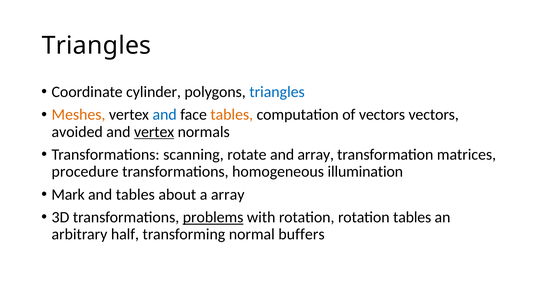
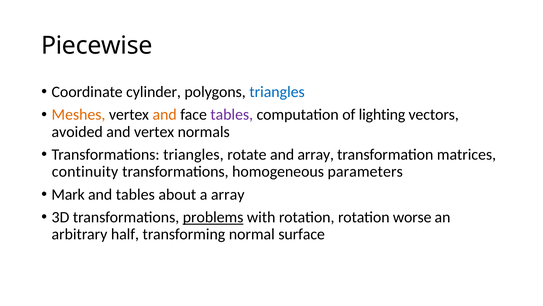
Triangles: Triangles -> Piecewise (97, 46)
and colour: blue -> orange (165, 115)
tables colour: orange -> purple (232, 115)
of vectors: vectors -> lighting (382, 115)
vertex underline: present -> none (154, 132)
Transformations scanning: scanning -> triangles (193, 154)
procedure: procedure -> continuity (85, 171)
illumination: illumination -> parameters (365, 171)
rotation tables: tables -> worse (412, 217)
buffers: buffers -> surface (302, 234)
